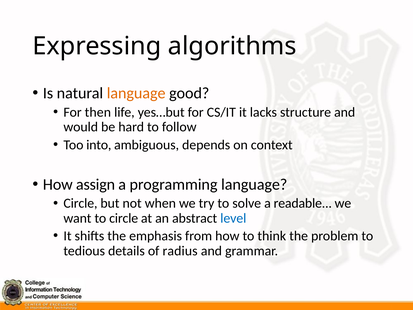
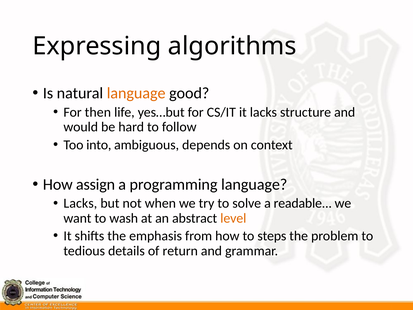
Circle: Circle -> Lacks (80, 203)
to circle: circle -> wash (124, 218)
level colour: blue -> orange (233, 218)
think: think -> steps (272, 236)
radius: radius -> return (180, 251)
